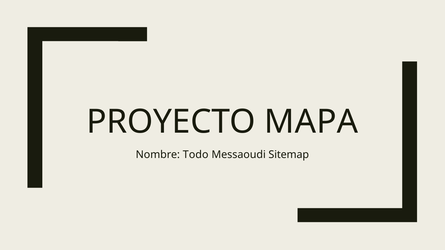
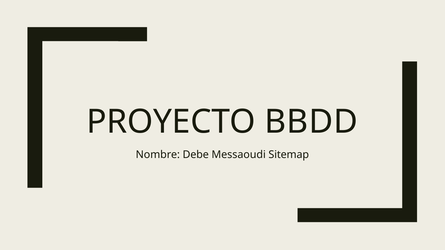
MAPA: MAPA -> BBDD (311, 122)
Todo: Todo -> Debe (196, 155)
